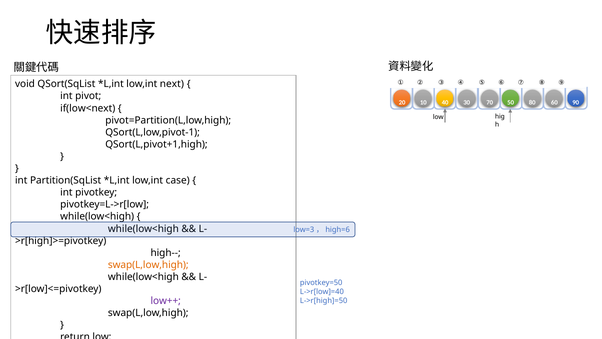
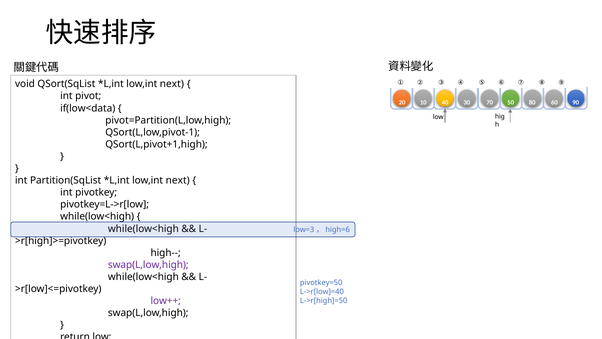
if(low<next: if(low<next -> if(low<data (88, 108)
case: case -> next (178, 180)
swap(L,low,high colour: orange -> purple (148, 265)
